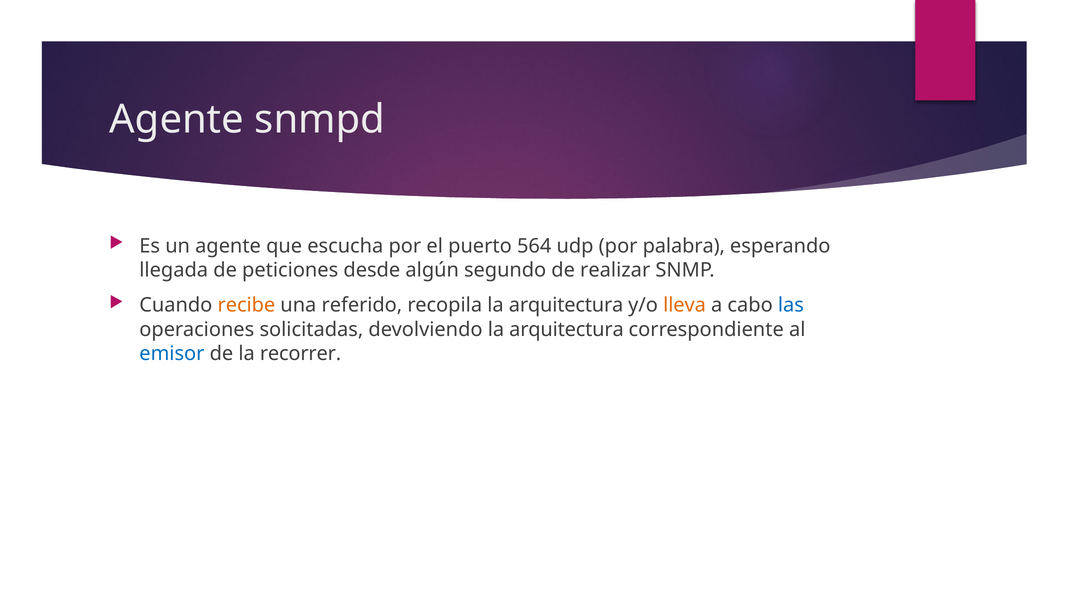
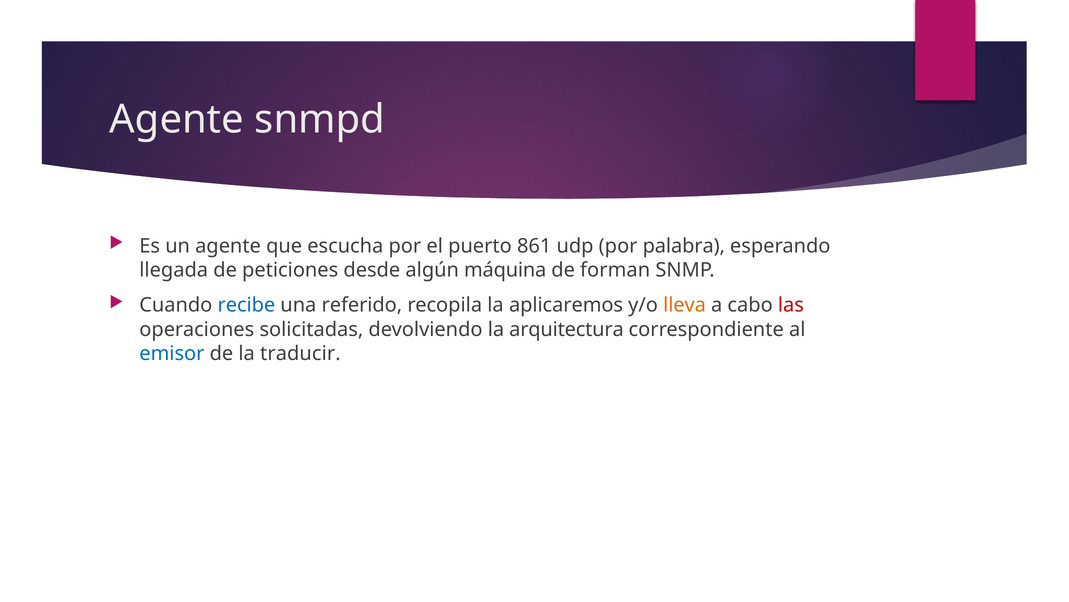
564: 564 -> 861 (534, 246)
segundo: segundo -> máquina (505, 270)
realizar: realizar -> forman (615, 270)
recibe colour: orange -> blue (246, 305)
recopila la arquitectura: arquitectura -> aplicaremos (566, 305)
las colour: blue -> red (791, 305)
recorrer: recorrer -> traducir (300, 353)
